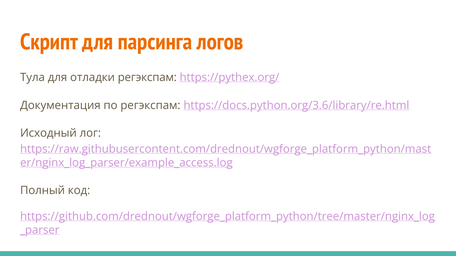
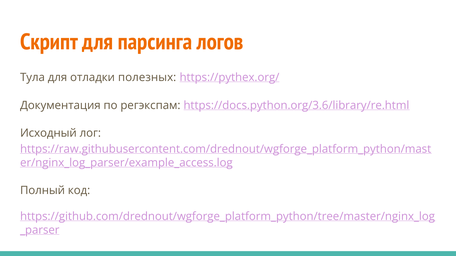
отладки регэкспам: регэкспам -> полезных (147, 78)
